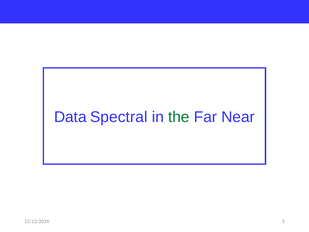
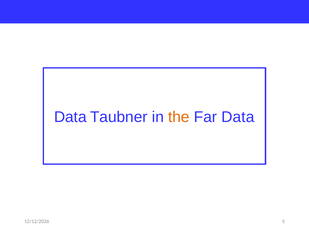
Spectral: Spectral -> Taubner (119, 117)
the colour: green -> orange (179, 117)
Far Near: Near -> Data (238, 117)
